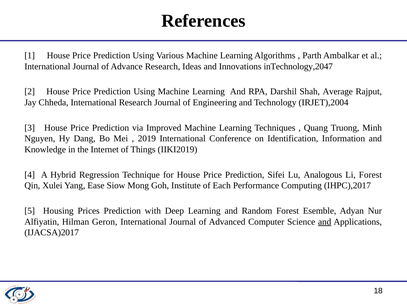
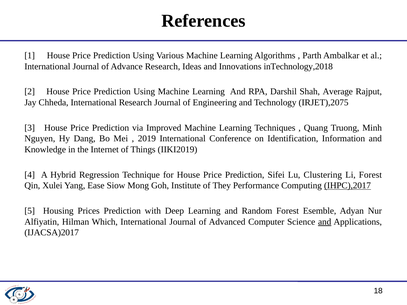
inTechnology,2047: inTechnology,2047 -> inTechnology,2018 (298, 66)
IRJET),2004: IRJET),2004 -> IRJET),2075 (324, 103)
Analogous: Analogous -> Clustering (323, 175)
Each: Each -> They (222, 186)
IHPC),2017 underline: none -> present (347, 186)
Geron: Geron -> Which (105, 222)
